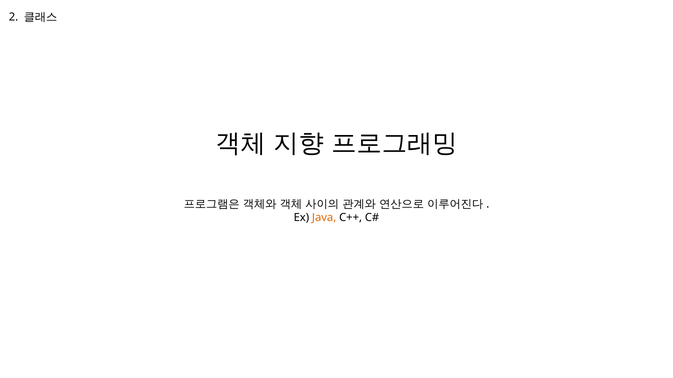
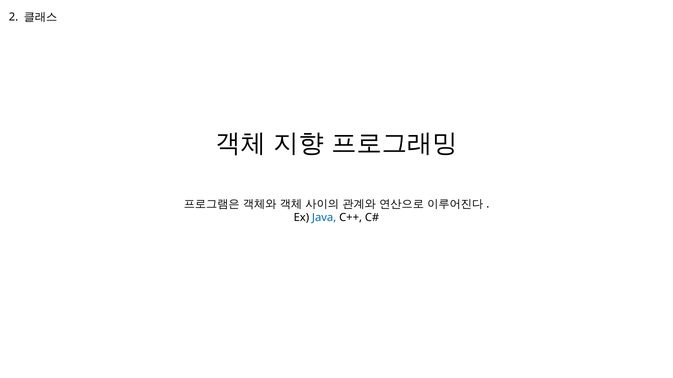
Java colour: orange -> blue (324, 218)
